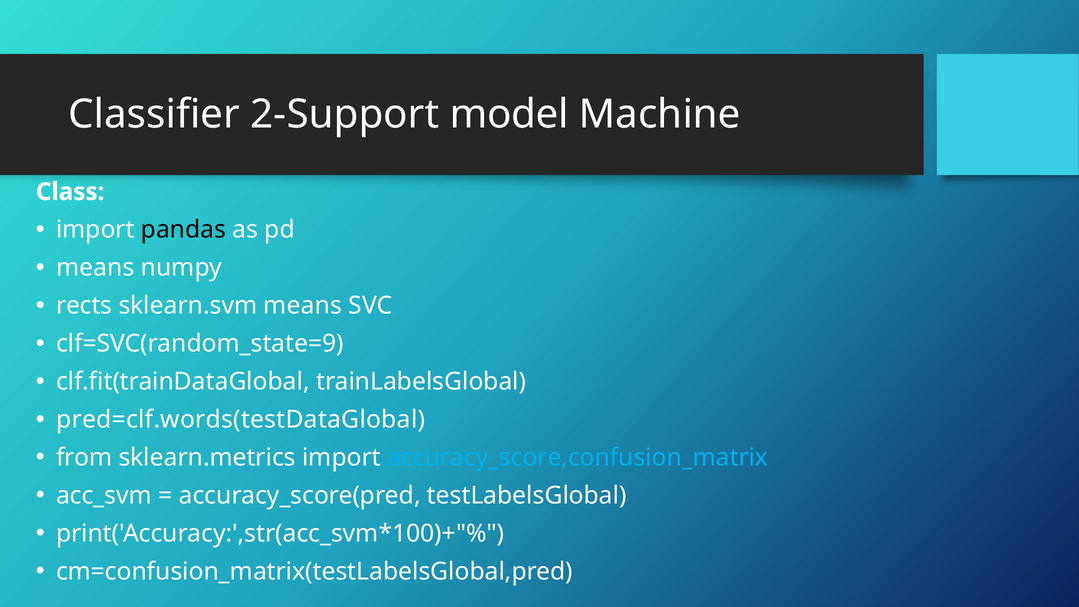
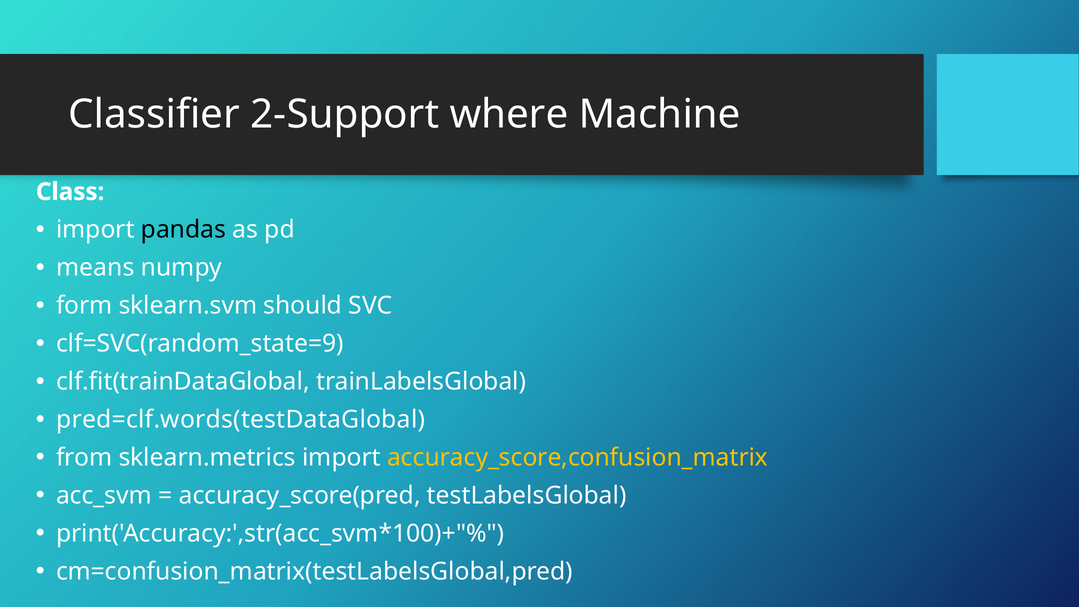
model: model -> where (509, 114)
rects: rects -> form (84, 306)
sklearn.svm means: means -> should (303, 306)
accuracy_score,confusion_matrix colour: light blue -> yellow (578, 457)
